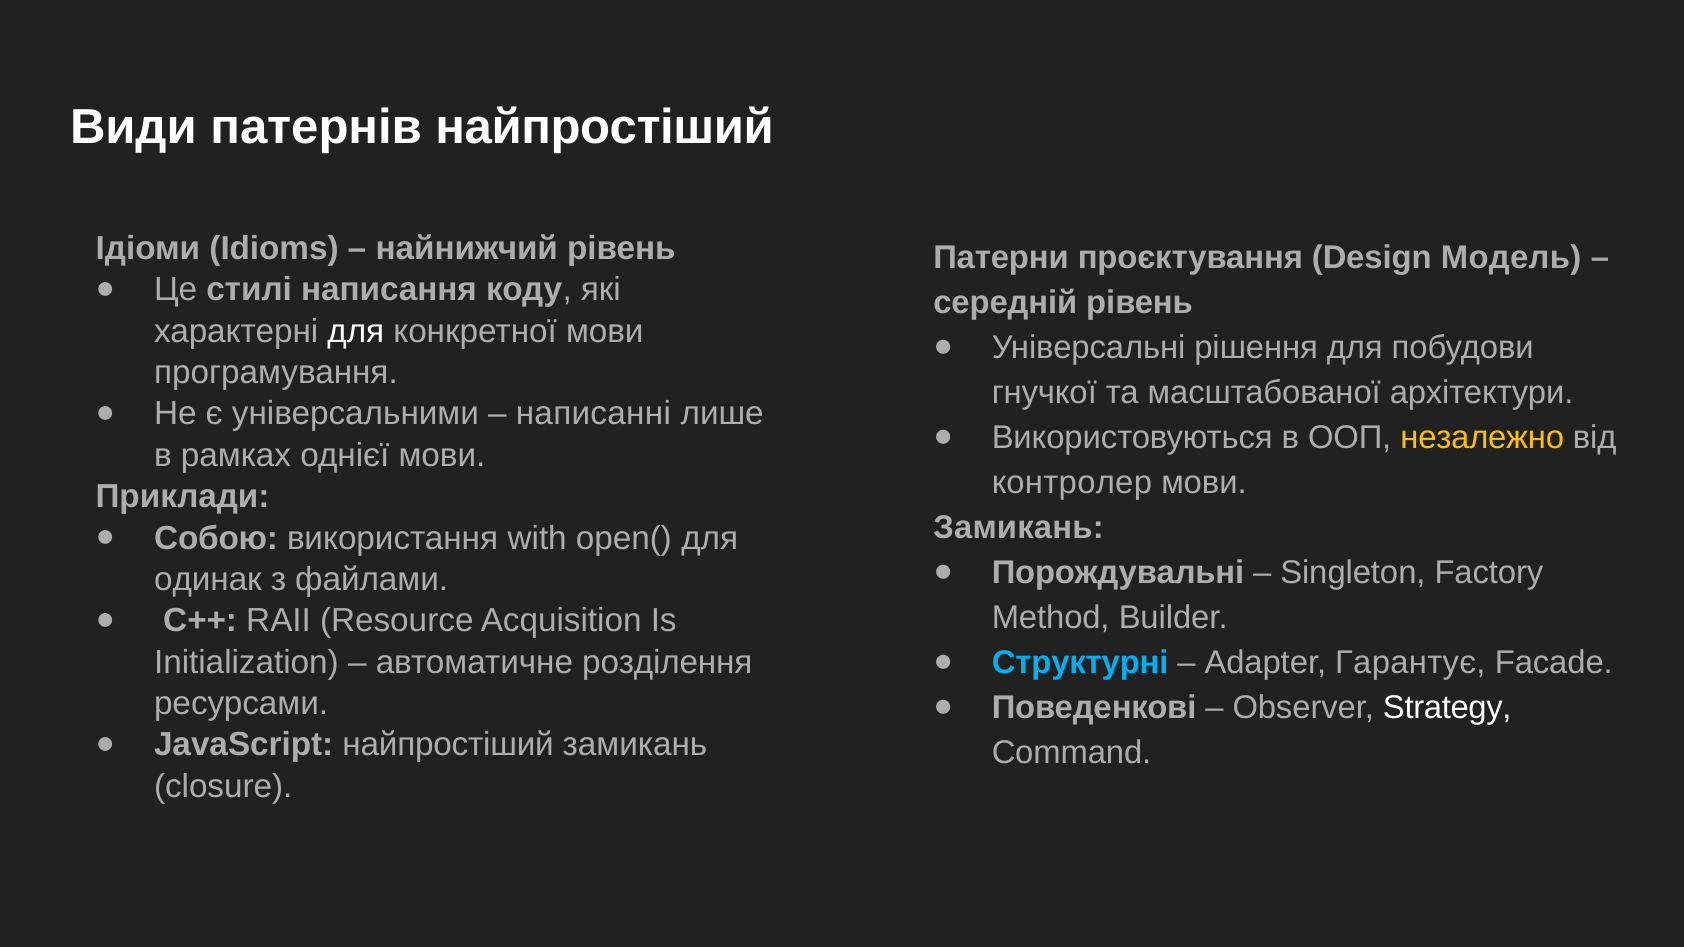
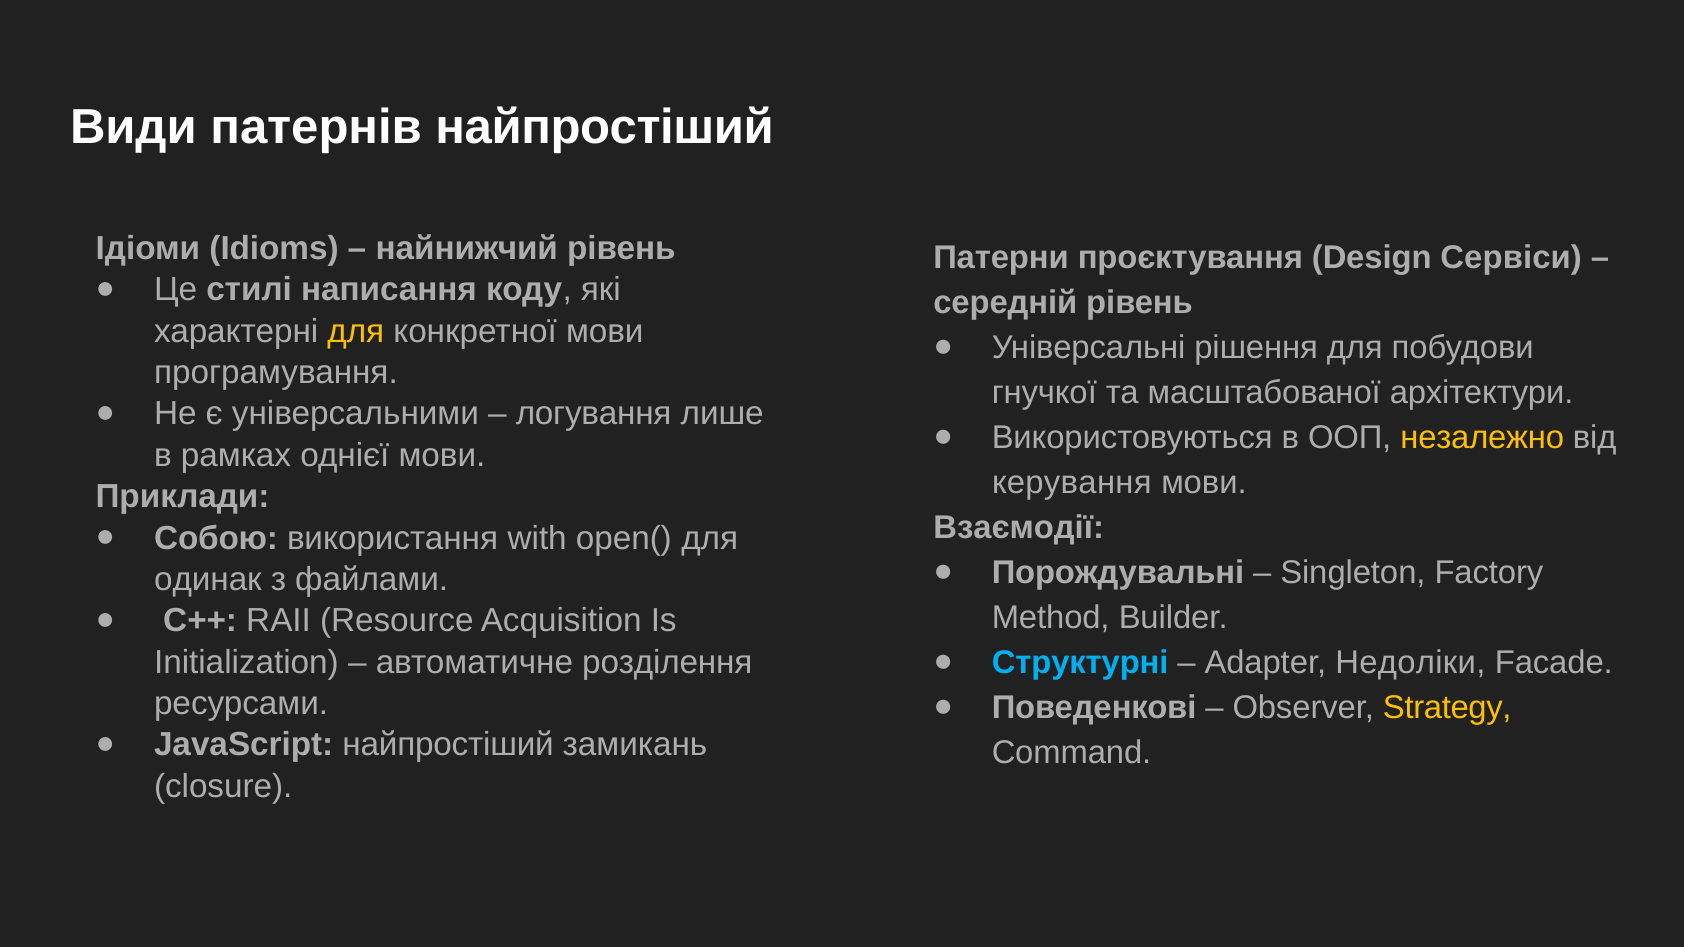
Модель: Модель -> Сервіси (1511, 257)
для colour: white -> yellow (356, 331)
написанні: написанні -> логування (594, 414)
контролер: контролер -> керування (1072, 482)
Замикань: Замикань -> Взаємодії (1019, 527)
Гарантує: Гарантує -> Недоліки (1410, 662)
Strategy colour: white -> yellow (1447, 707)
